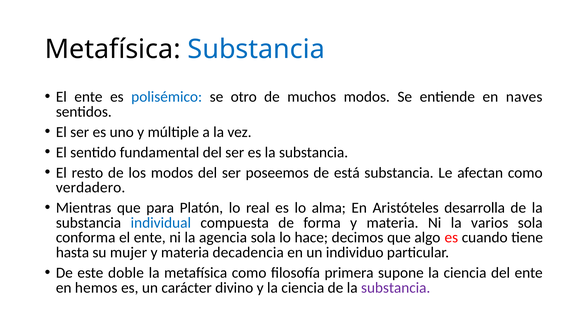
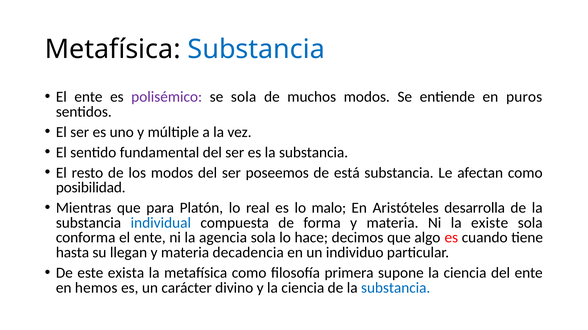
polisémico colour: blue -> purple (167, 97)
se otro: otro -> sola (244, 97)
naves: naves -> puros (524, 97)
verdadero: verdadero -> posibilidad (91, 188)
alma: alma -> malo (329, 208)
varios: varios -> existe (490, 223)
mujer: mujer -> llegan (129, 253)
doble: doble -> exista (126, 273)
substancia colour: purple -> blue (396, 288)
